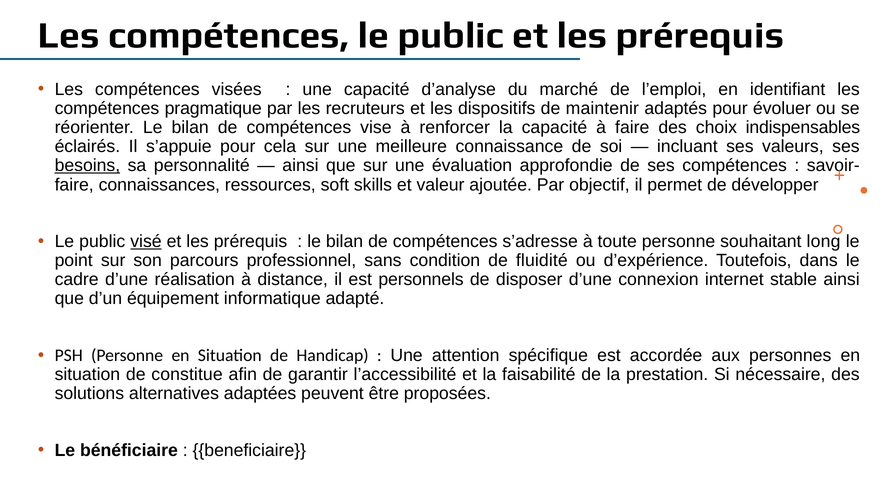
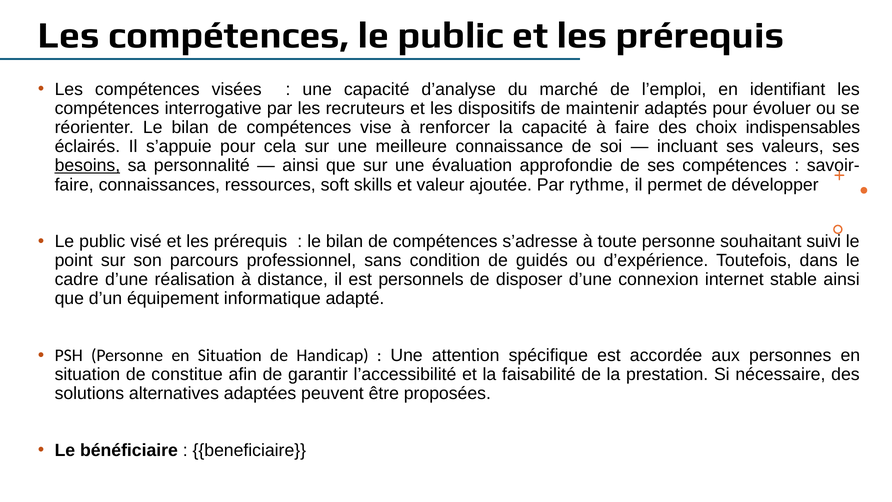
pragmatique: pragmatique -> interrogative (213, 108)
objectif: objectif -> rythme (599, 185)
visé underline: present -> none (146, 241)
long: long -> suivi (824, 241)
fluidité: fluidité -> guidés (542, 260)
